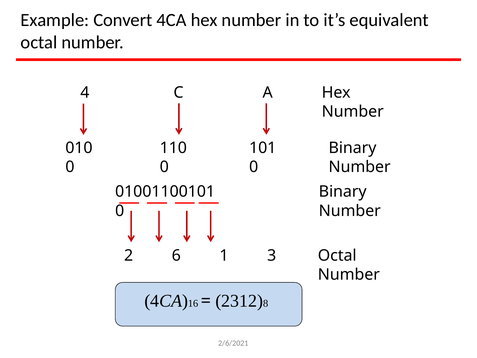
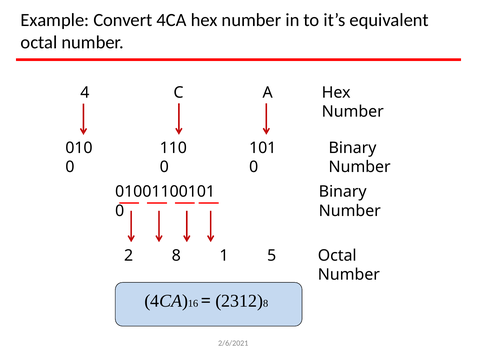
2 6: 6 -> 8 (176, 255)
3: 3 -> 5 (272, 255)
